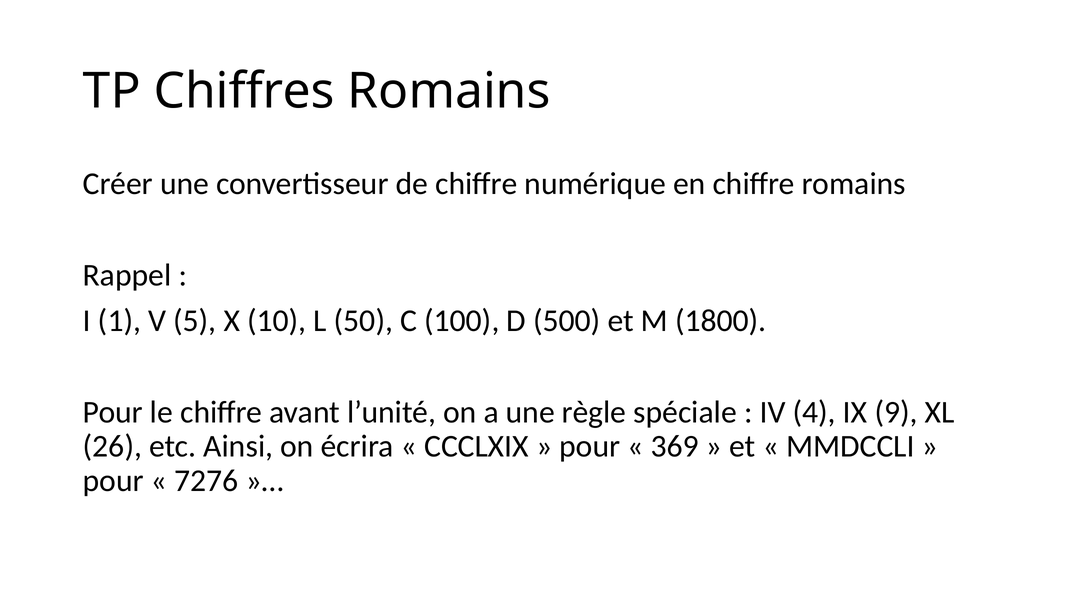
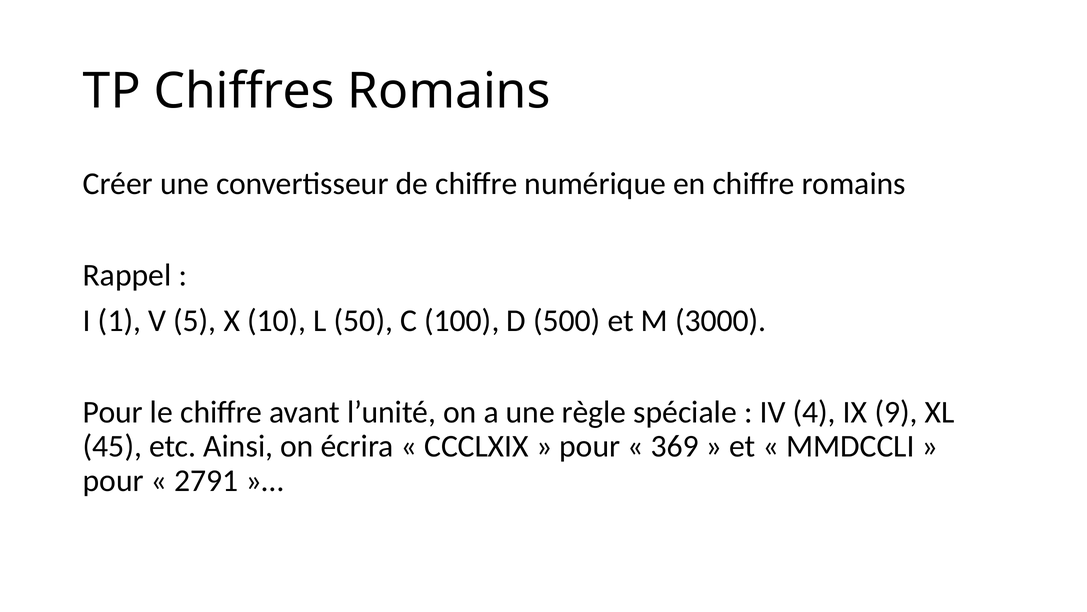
1800: 1800 -> 3000 (721, 321)
26: 26 -> 45 (112, 446)
7276: 7276 -> 2791 (206, 480)
